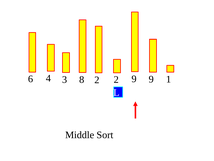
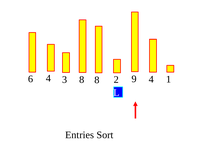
4 9: 9 -> 4 (151, 79)
6 2: 2 -> 8 (97, 80)
Middle: Middle -> Entries (80, 134)
